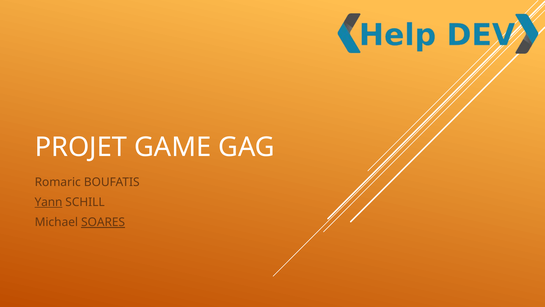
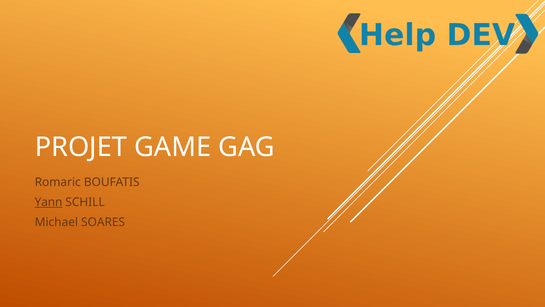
SOARES underline: present -> none (103, 222)
